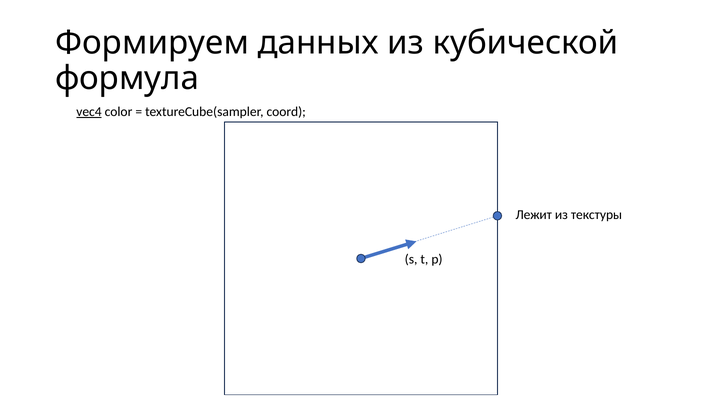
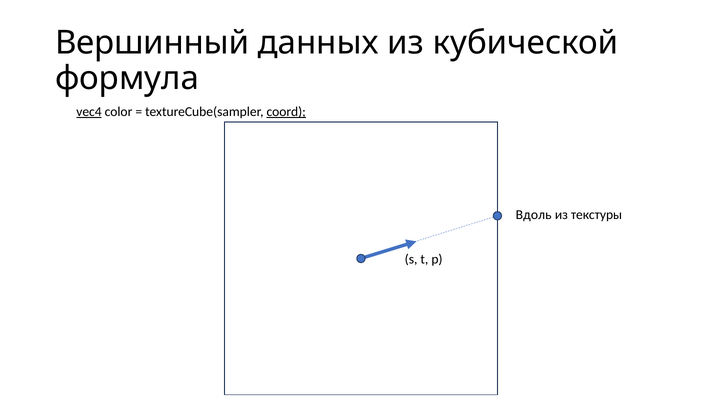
Формируем: Формируем -> Вершинный (152, 43)
coord underline: none -> present (286, 112)
Лежит: Лежит -> Вдоль (534, 215)
